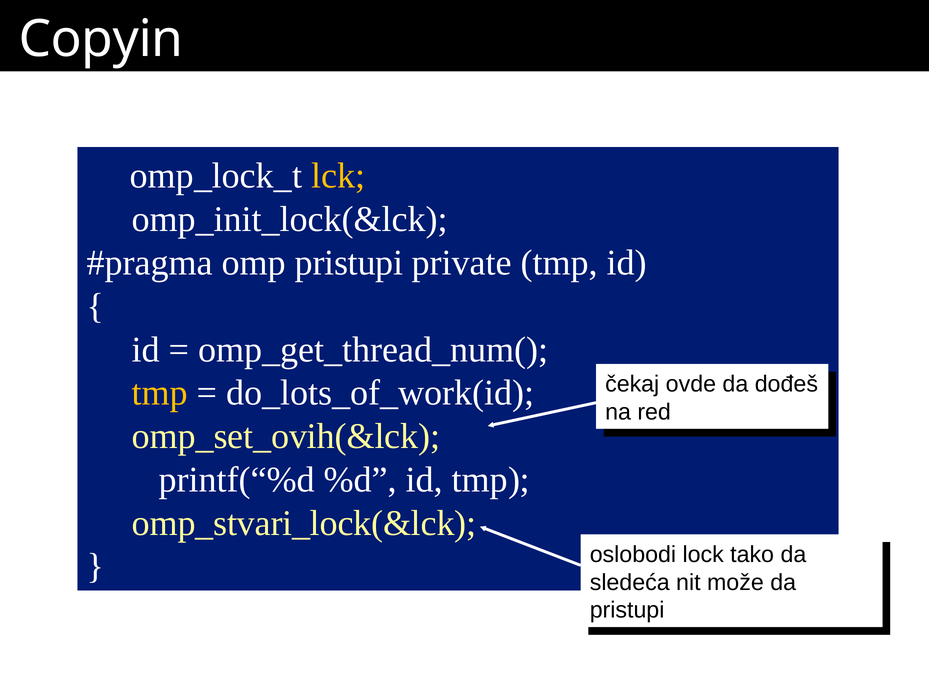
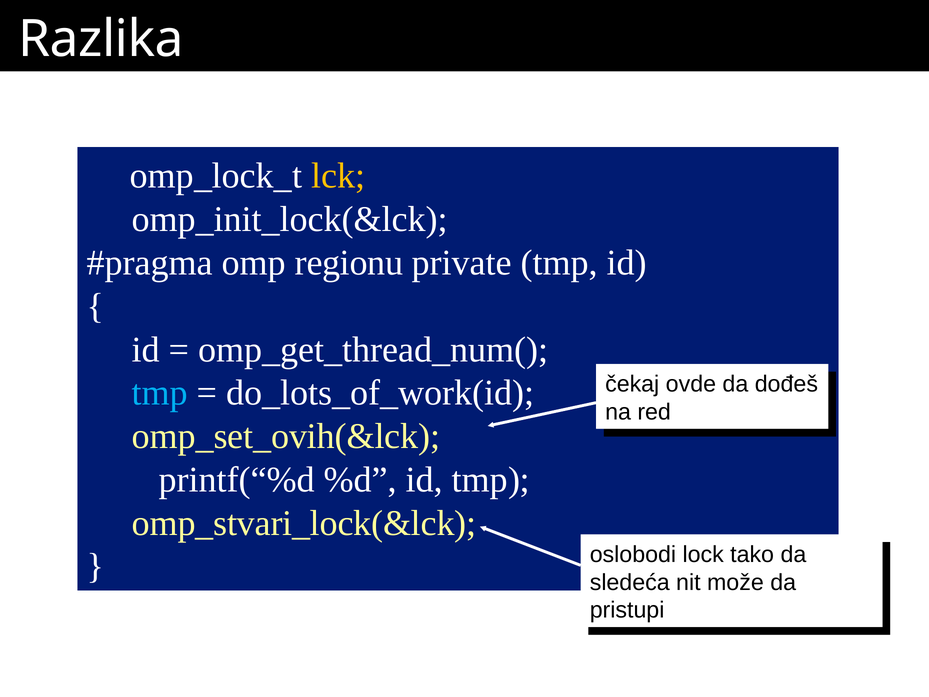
Copyin: Copyin -> Razlika (101, 39)
omp pristupi: pristupi -> regionu (349, 263)
tmp colour: yellow -> light blue (160, 393)
